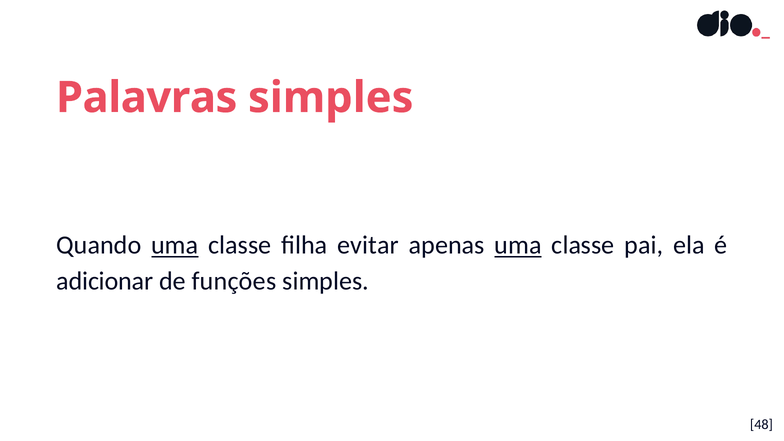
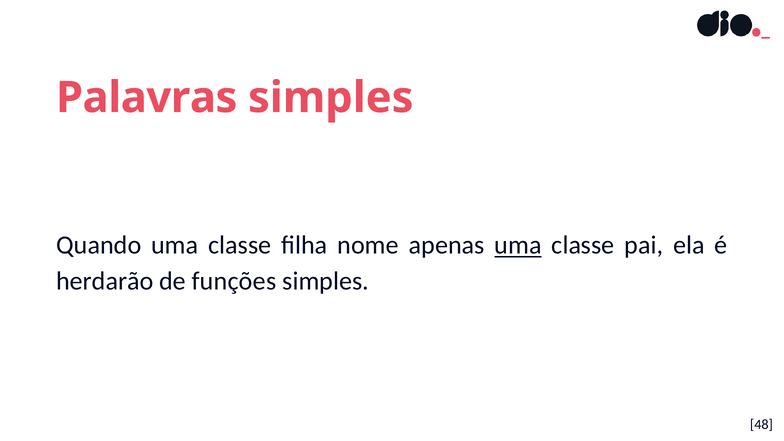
uma underline: present -> none (175, 245)
evitar: evitar -> nome (368, 245)
adicionar: adicionar -> herdarão (105, 281)
